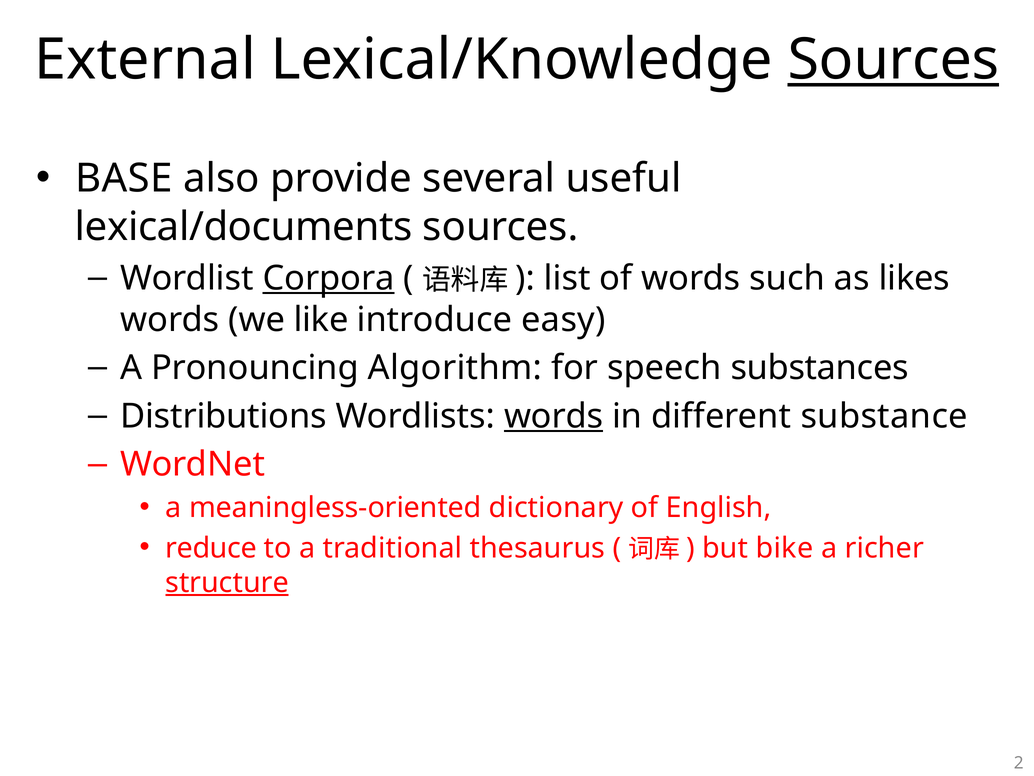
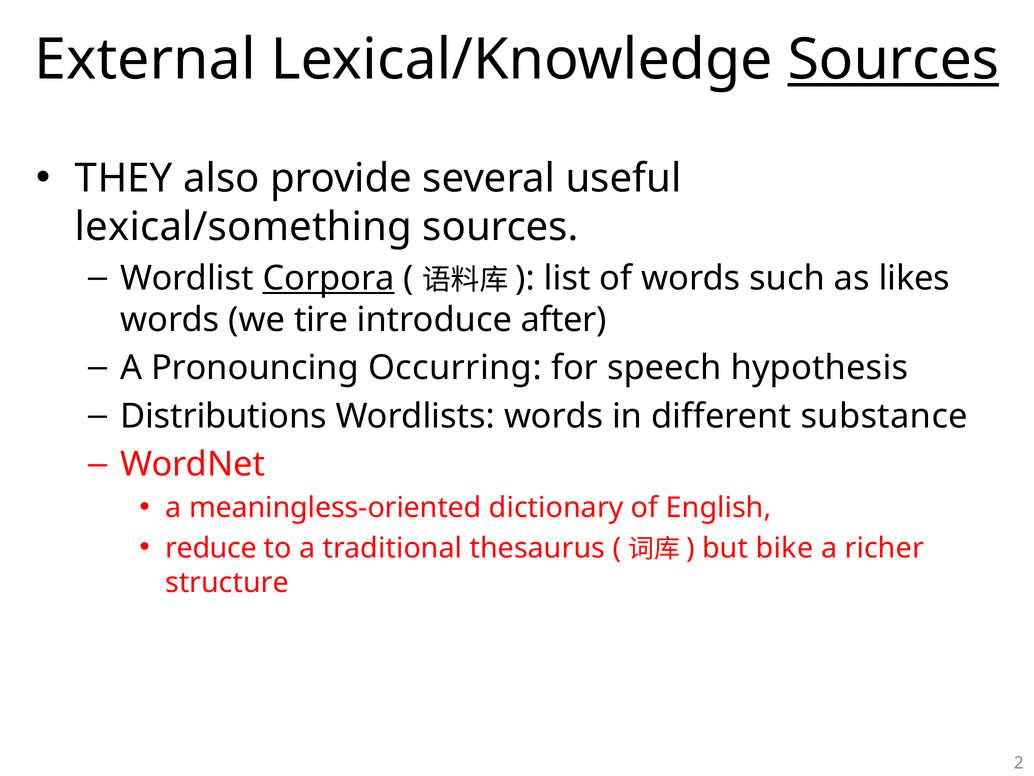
BASE: BASE -> THEY (124, 179)
lexical/documents: lexical/documents -> lexical/something (243, 227)
like: like -> tire (321, 320)
easy: easy -> after (564, 320)
Algorithm: Algorithm -> Occurring (455, 368)
substances: substances -> hypothesis (819, 368)
words underline: present -> none (554, 416)
structure underline: present -> none (227, 582)
